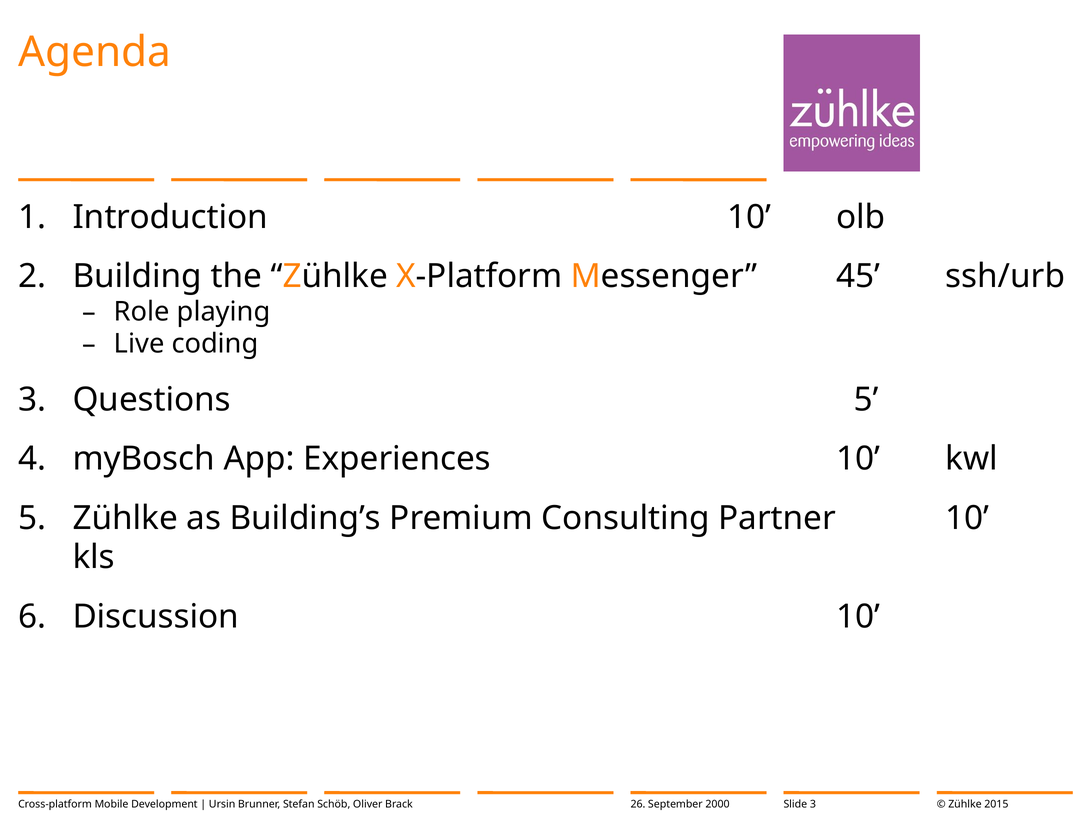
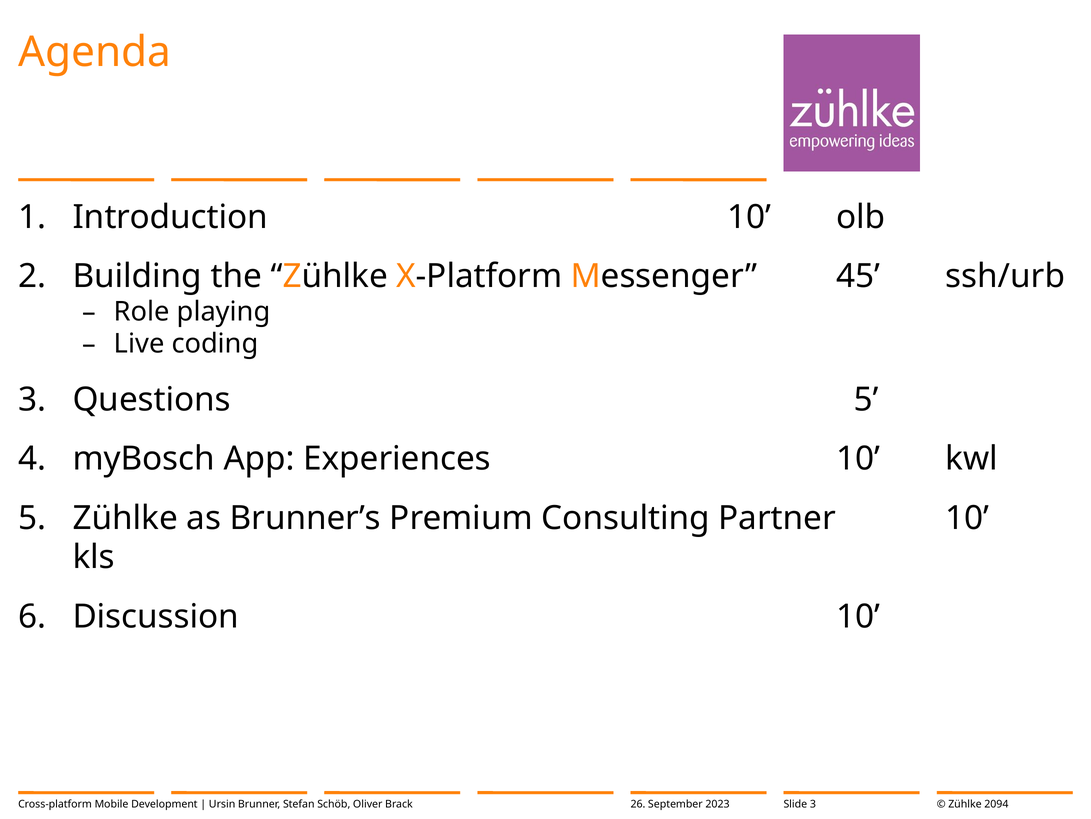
Building’s: Building’s -> Brunner’s (305, 518)
2000: 2000 -> 2023 (718, 803)
2015: 2015 -> 2094 (996, 803)
